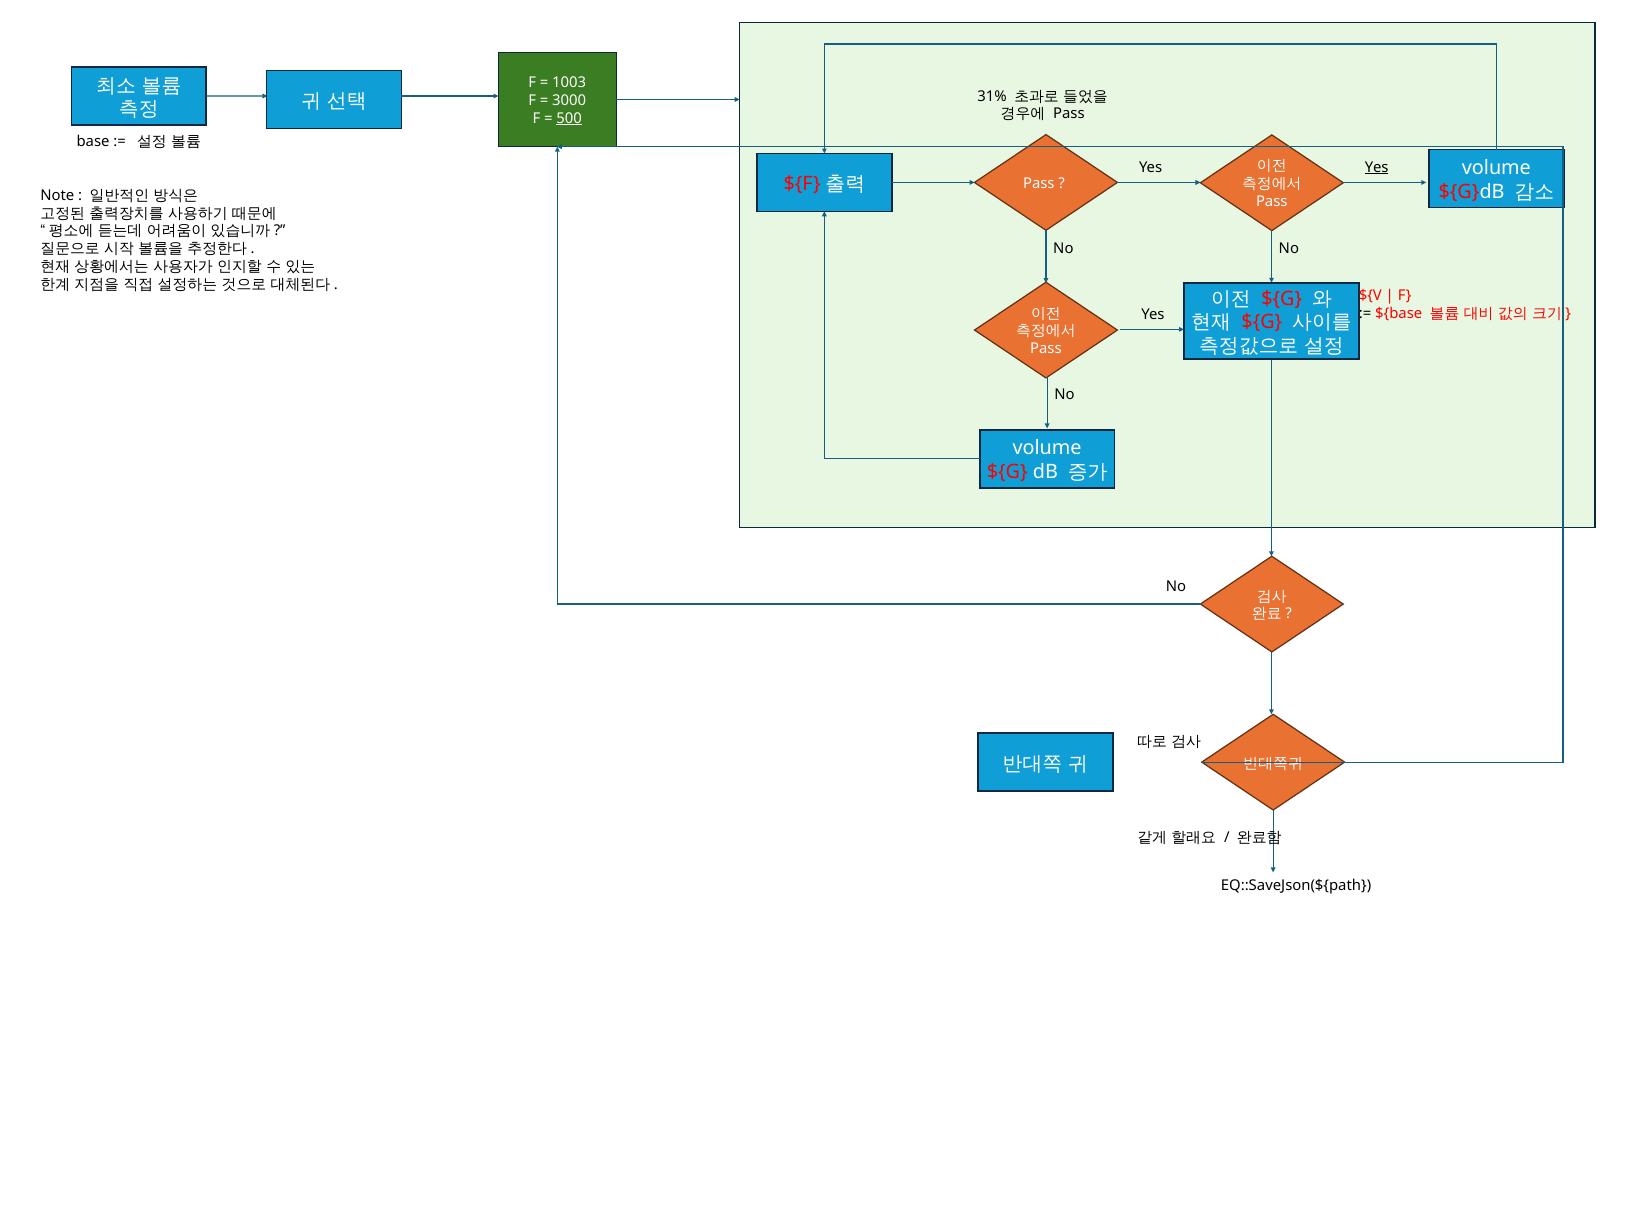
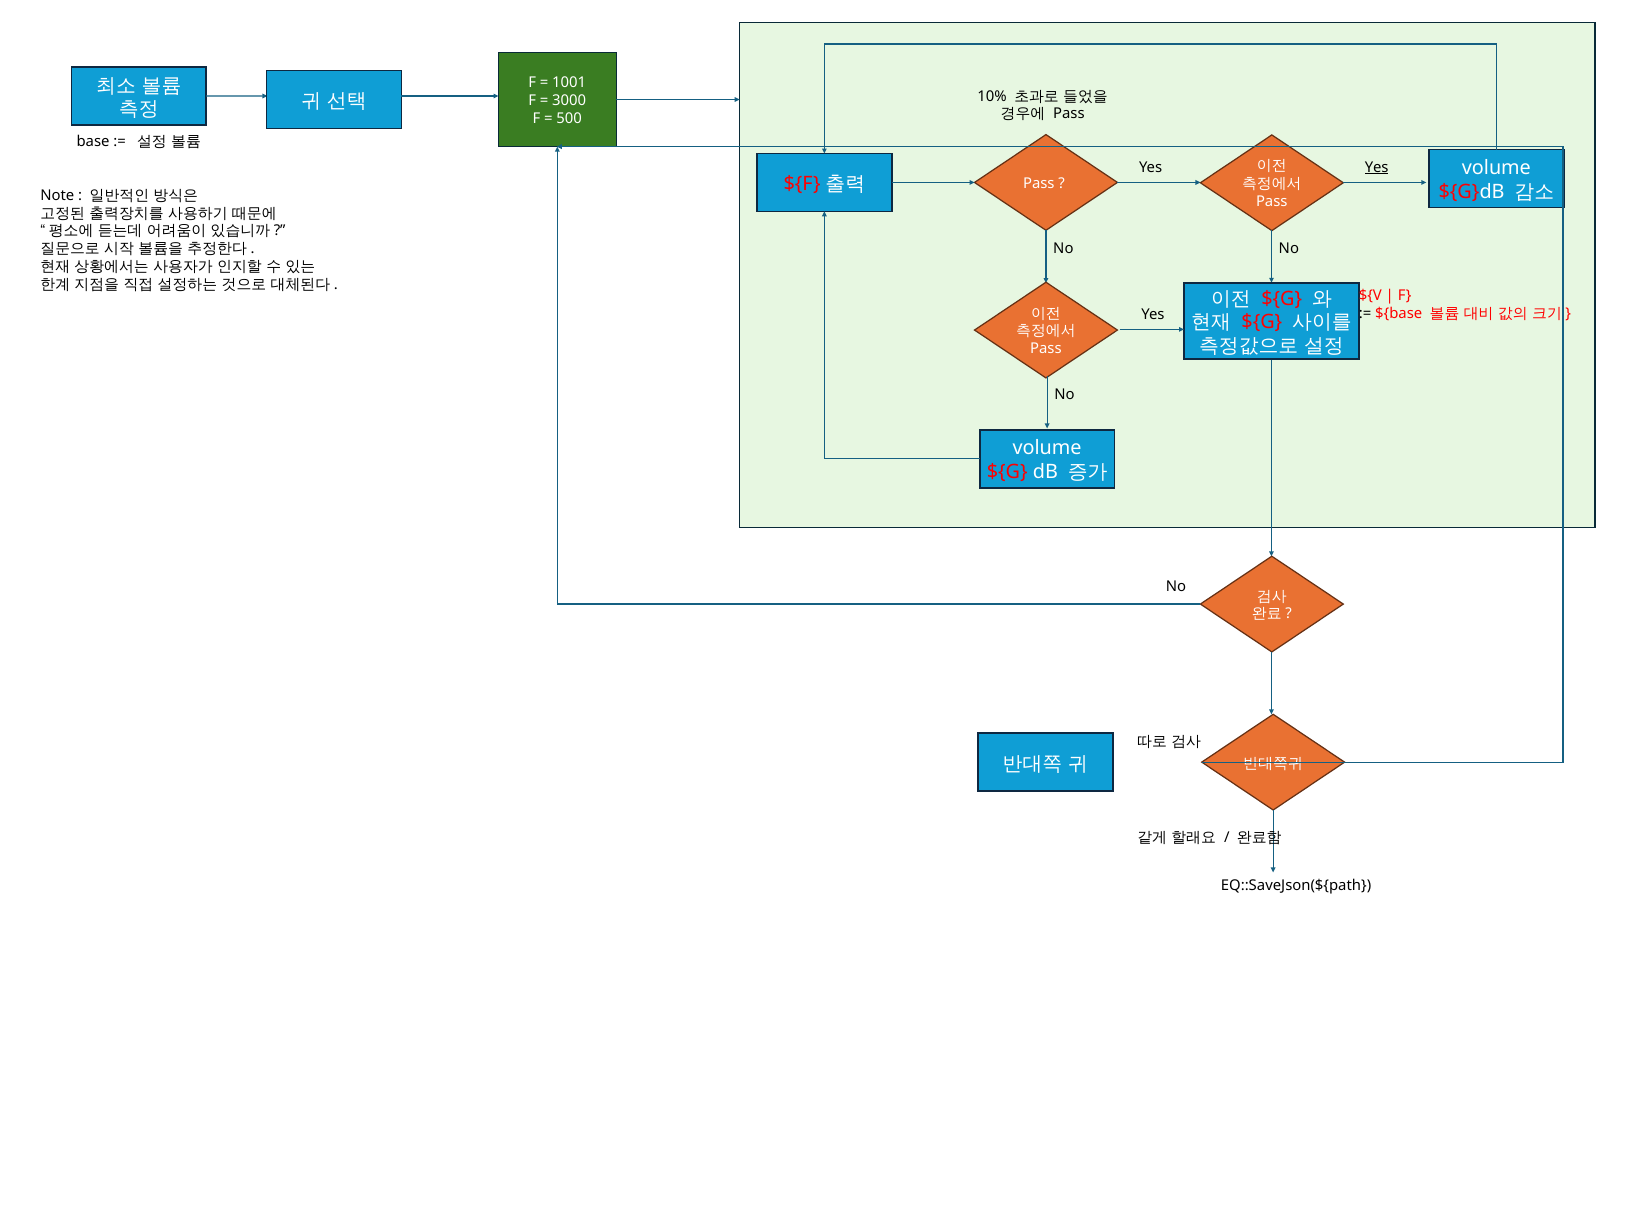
1003: 1003 -> 1001 (569, 83)
31%: 31% -> 10% (992, 96)
500 underline: present -> none (569, 118)
